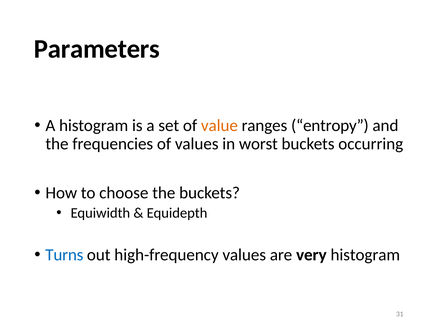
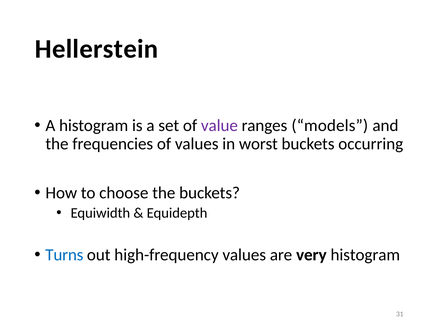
Parameters: Parameters -> Hellerstein (97, 49)
value colour: orange -> purple (219, 125)
entropy: entropy -> models (330, 125)
